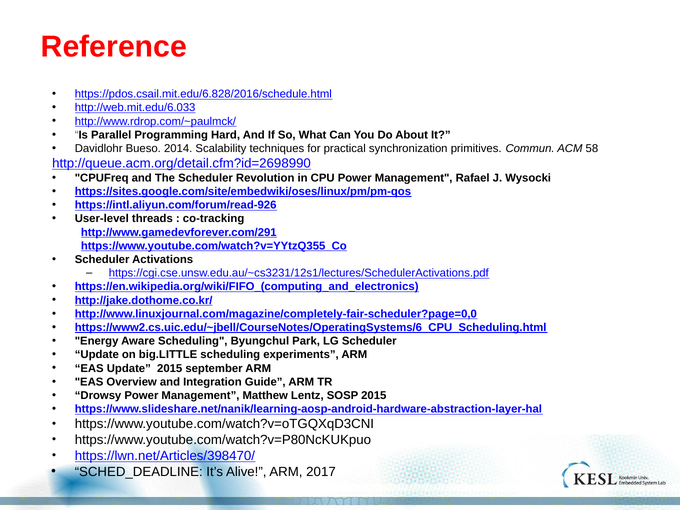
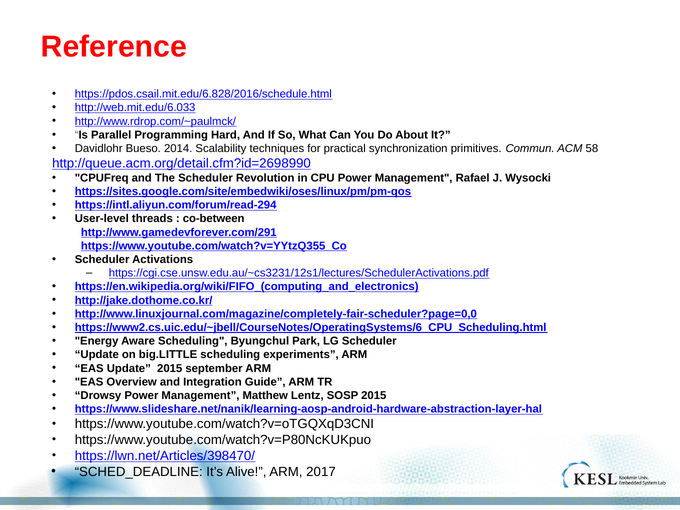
https://intl.aliyun.com/forum/read-926: https://intl.aliyun.com/forum/read-926 -> https://intl.aliyun.com/forum/read-294 (176, 205)
co-tracking: co-tracking -> co-between (214, 219)
